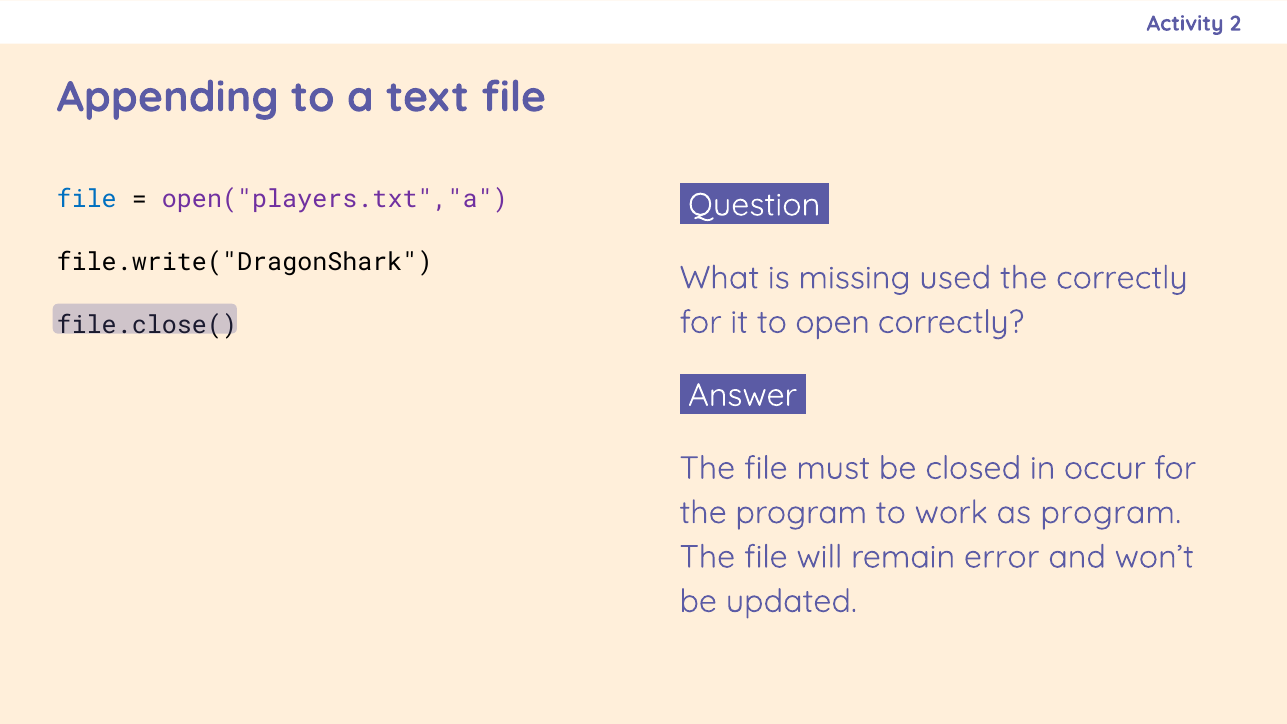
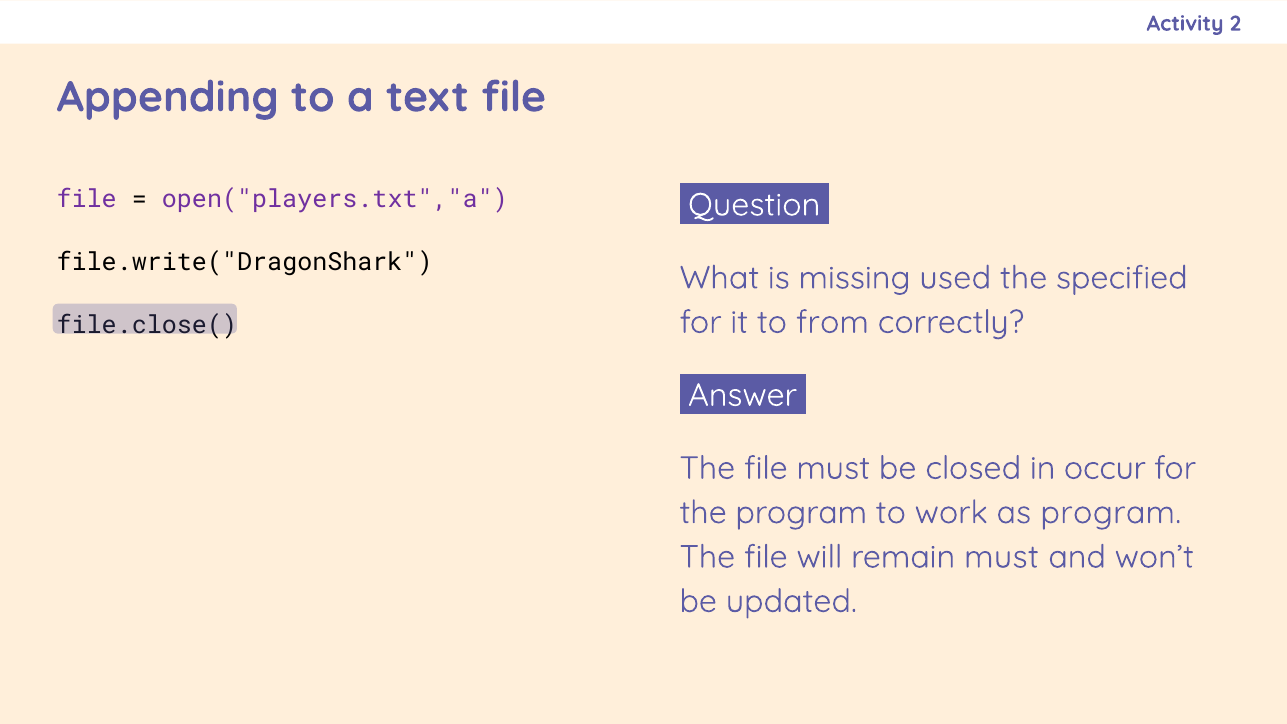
file colour: blue -> purple (87, 199)
the correctly: correctly -> specified (1122, 278)
open: open -> from (832, 322)
remain error: error -> must (1002, 557)
